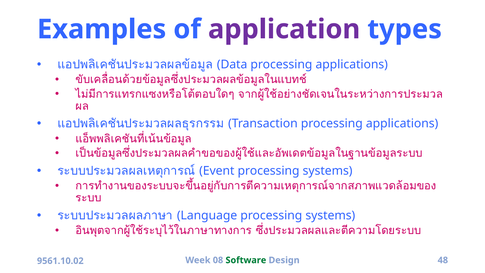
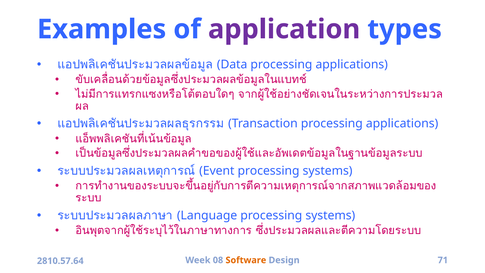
Software colour: green -> orange (246, 260)
48: 48 -> 71 (443, 260)
9561.10.02: 9561.10.02 -> 2810.57.64 (60, 261)
